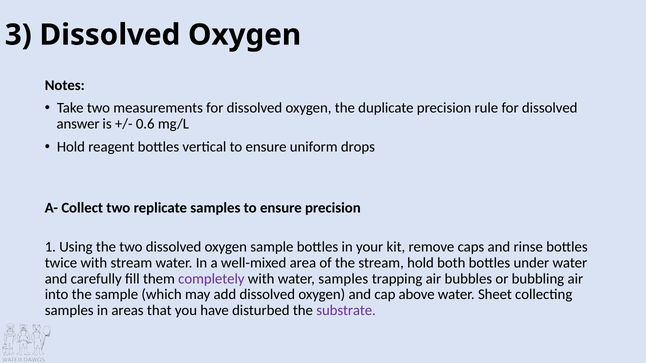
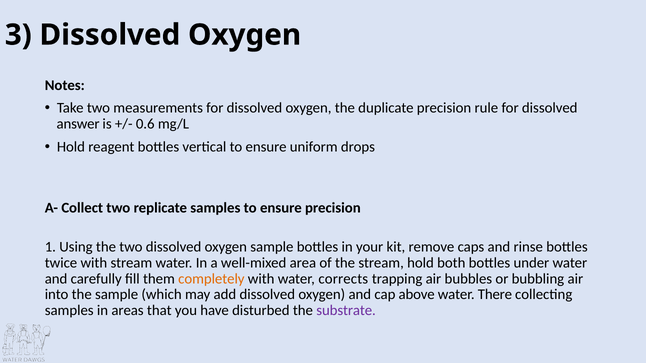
completely colour: purple -> orange (211, 279)
water samples: samples -> corrects (343, 279)
Sheet: Sheet -> There (495, 295)
